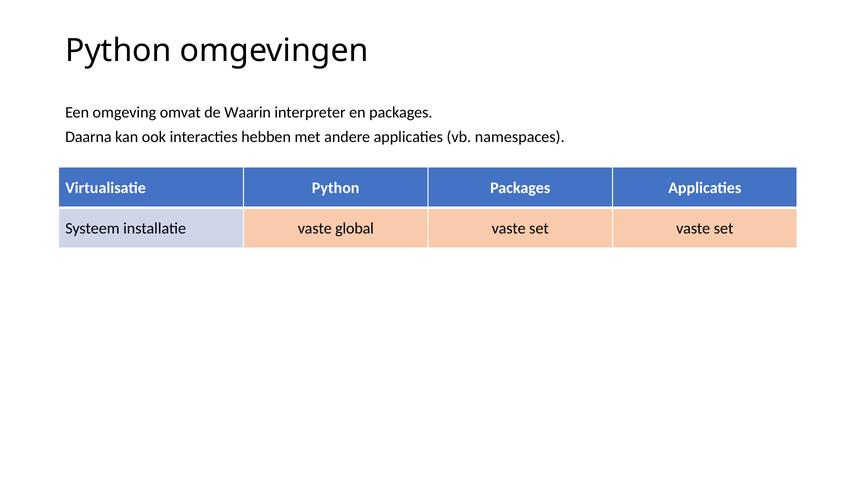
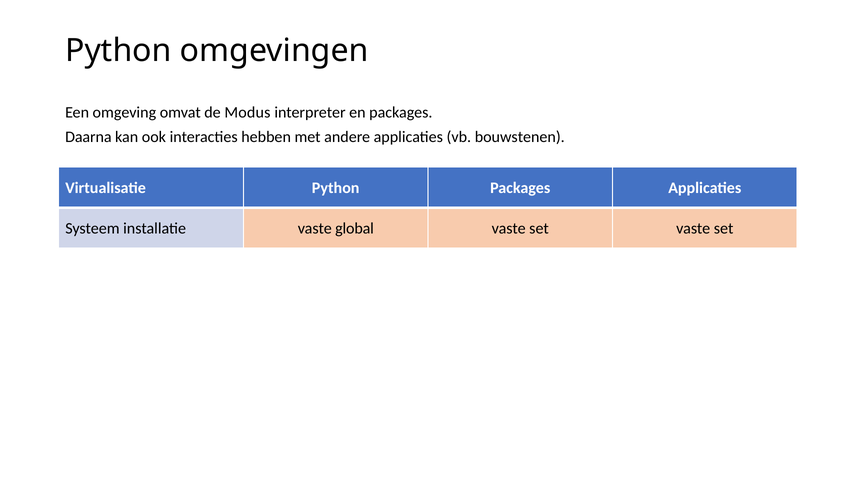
Waarin: Waarin -> Modus (247, 112)
namespaces: namespaces -> bouwstenen (520, 137)
